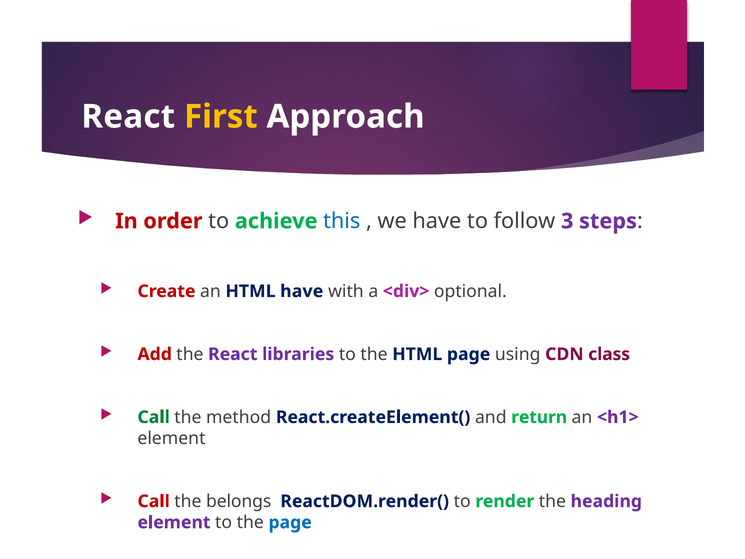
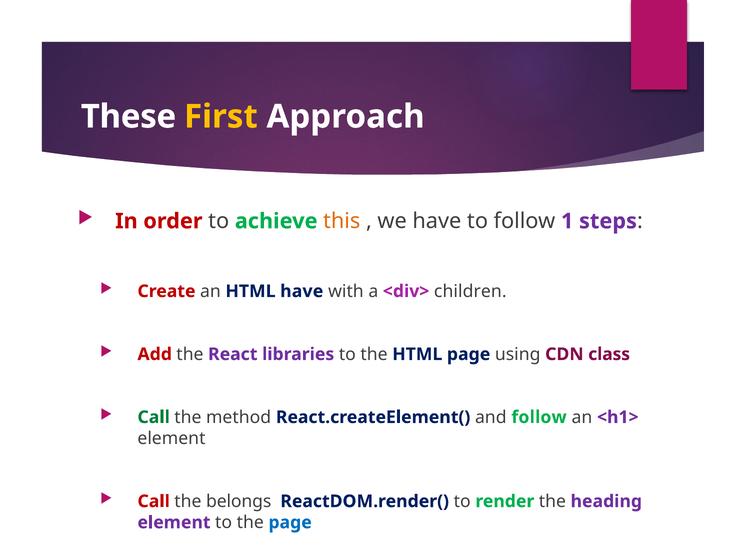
React: React -> These (128, 117)
this colour: blue -> orange (342, 221)
3: 3 -> 1 (567, 221)
optional: optional -> children (470, 291)
and return: return -> follow (539, 417)
